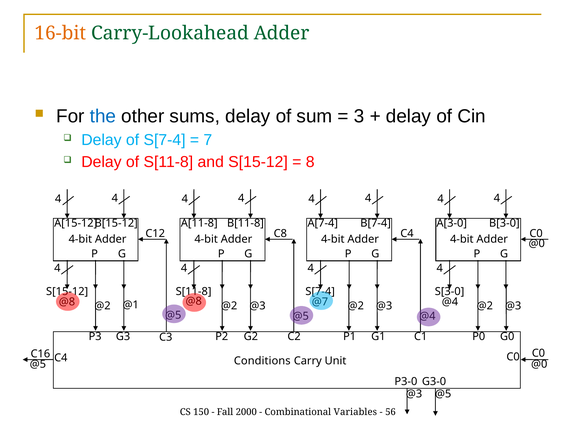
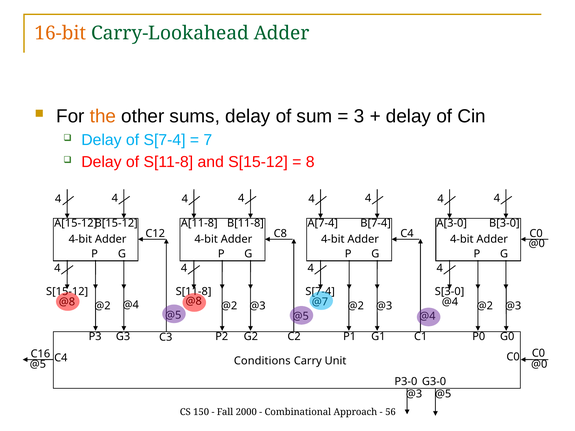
the colour: blue -> orange (103, 116)
@1: @1 -> @4 (131, 305)
Variables: Variables -> Approach (355, 412)
